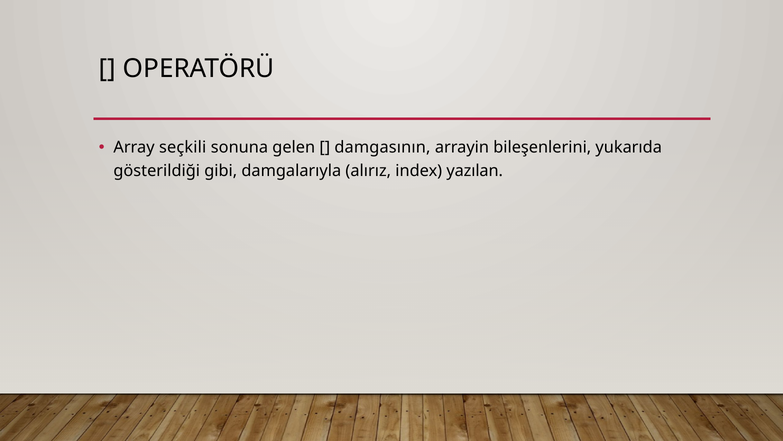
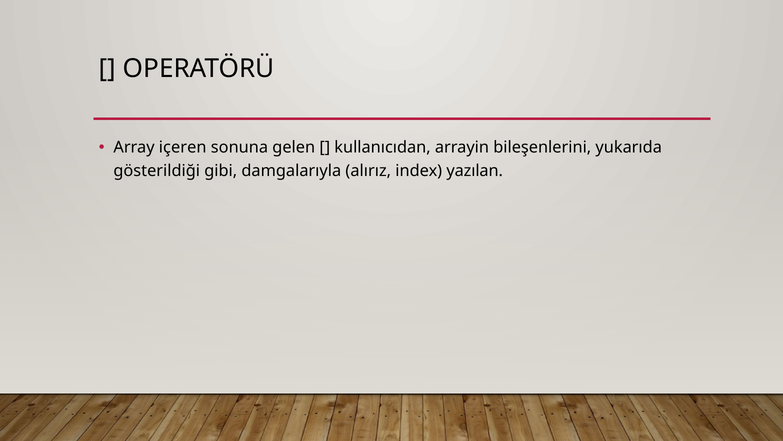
seçkili: seçkili -> içeren (183, 147)
damgasının: damgasının -> kullanıcıdan (383, 147)
